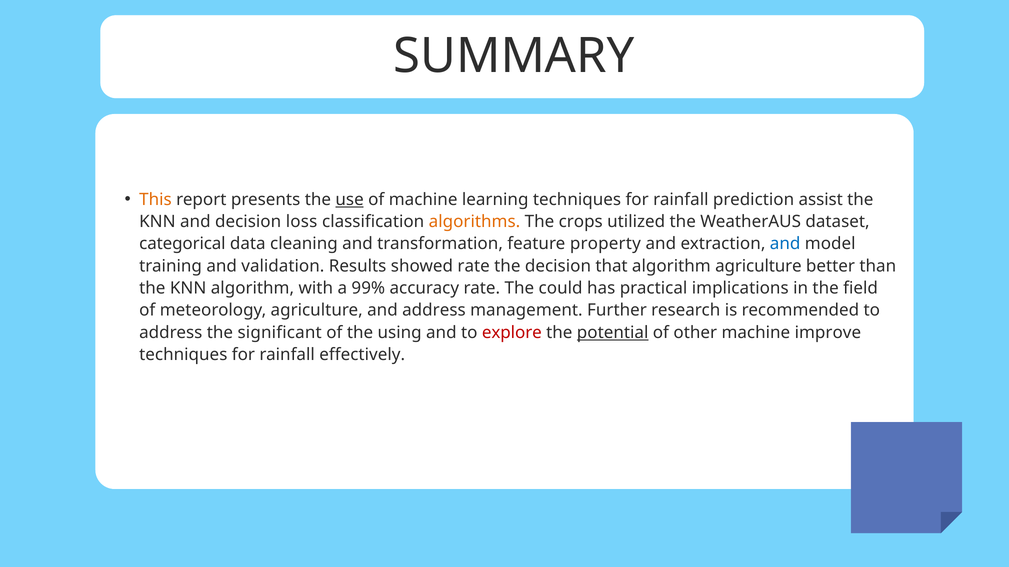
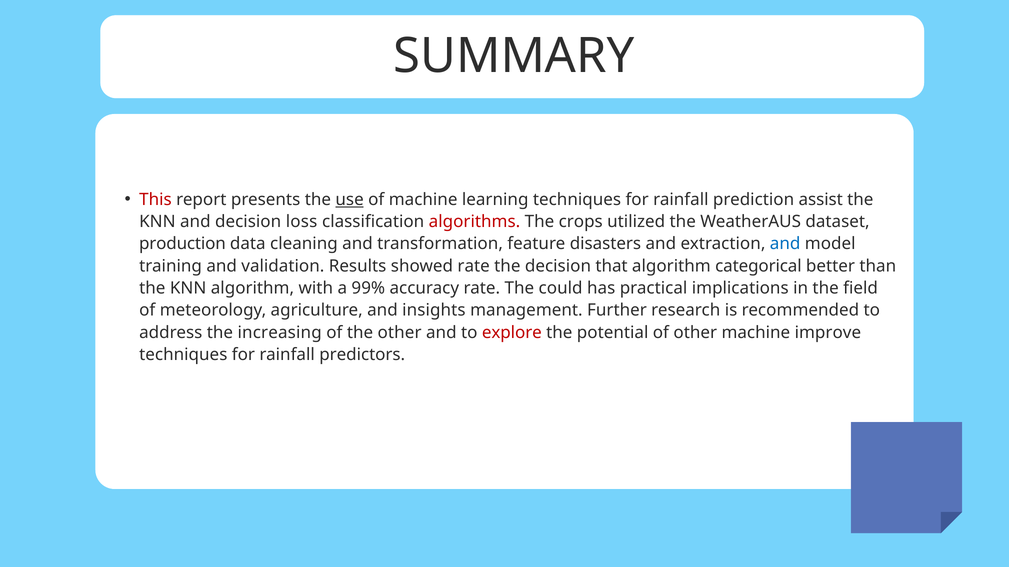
This colour: orange -> red (155, 200)
algorithms colour: orange -> red (474, 222)
categorical: categorical -> production (182, 244)
property: property -> disasters (605, 244)
algorithm agriculture: agriculture -> categorical (758, 266)
and address: address -> insights (434, 311)
significant: significant -> increasing (280, 333)
the using: using -> other (400, 333)
potential underline: present -> none (613, 333)
effectively: effectively -> predictors (362, 355)
